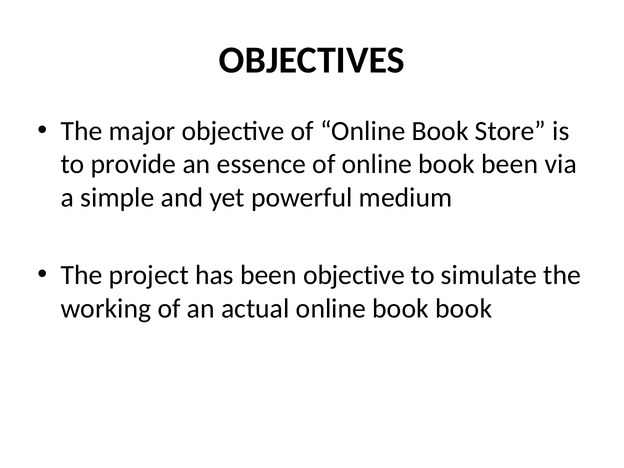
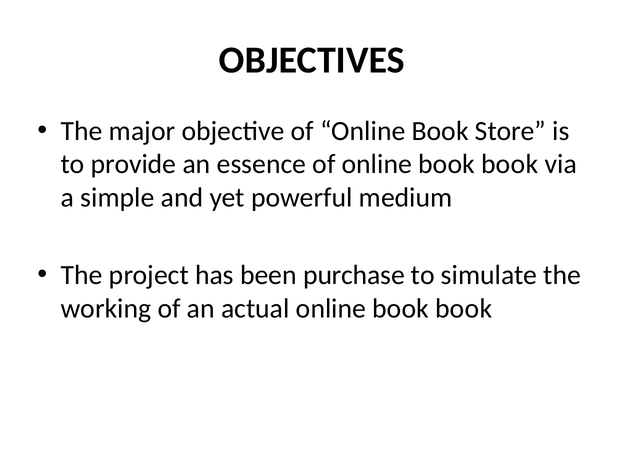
of online book been: been -> book (510, 164)
been objective: objective -> purchase (354, 275)
